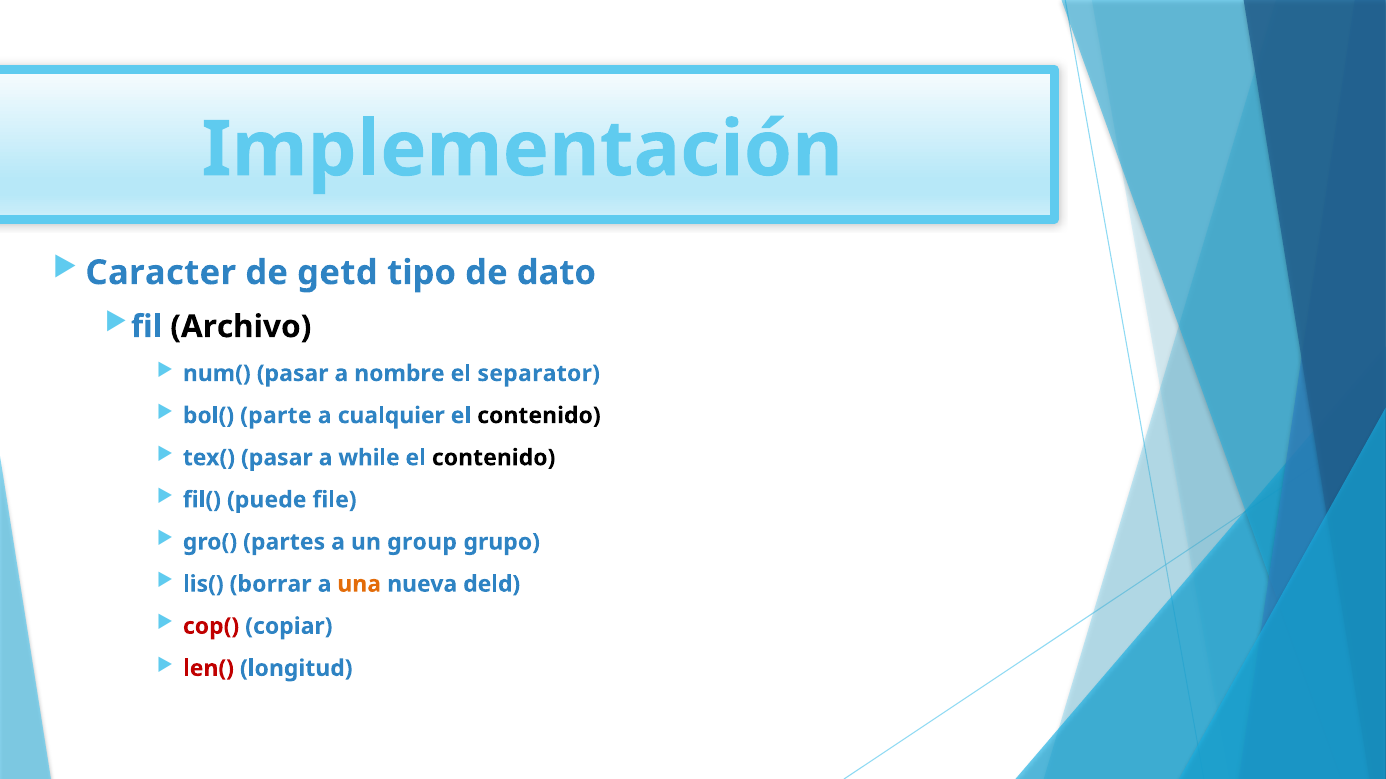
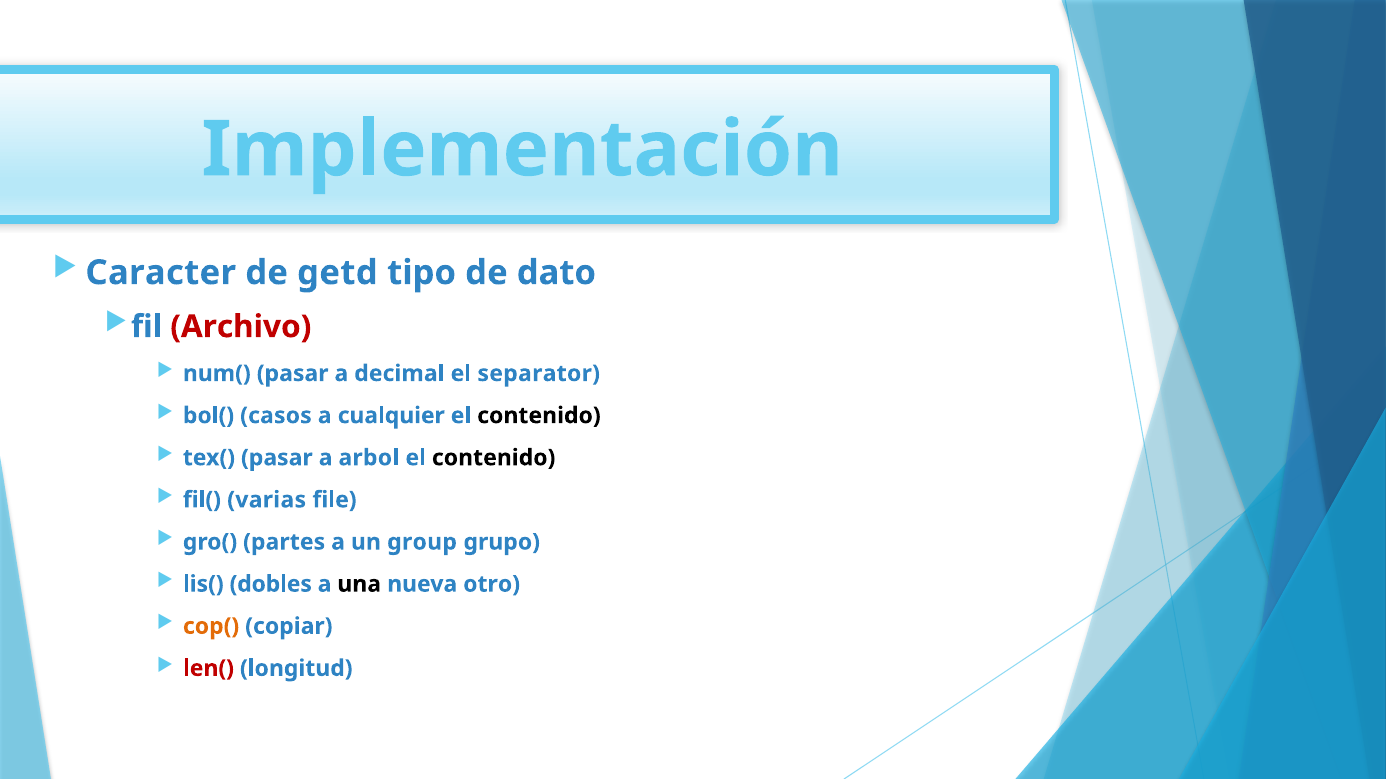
Archivo colour: black -> red (241, 327)
nombre: nombre -> decimal (399, 374)
parte: parte -> casos (276, 416)
while: while -> arbol (369, 458)
puede: puede -> varias (267, 500)
borrar: borrar -> dobles (271, 585)
una colour: orange -> black (359, 585)
deld: deld -> otro (492, 585)
cop( colour: red -> orange (211, 627)
